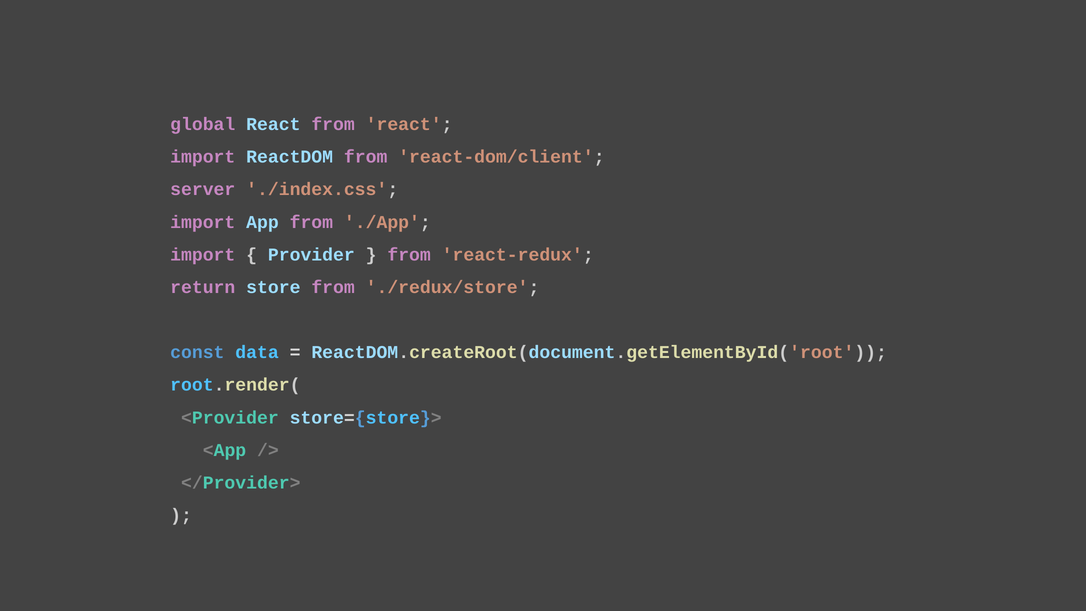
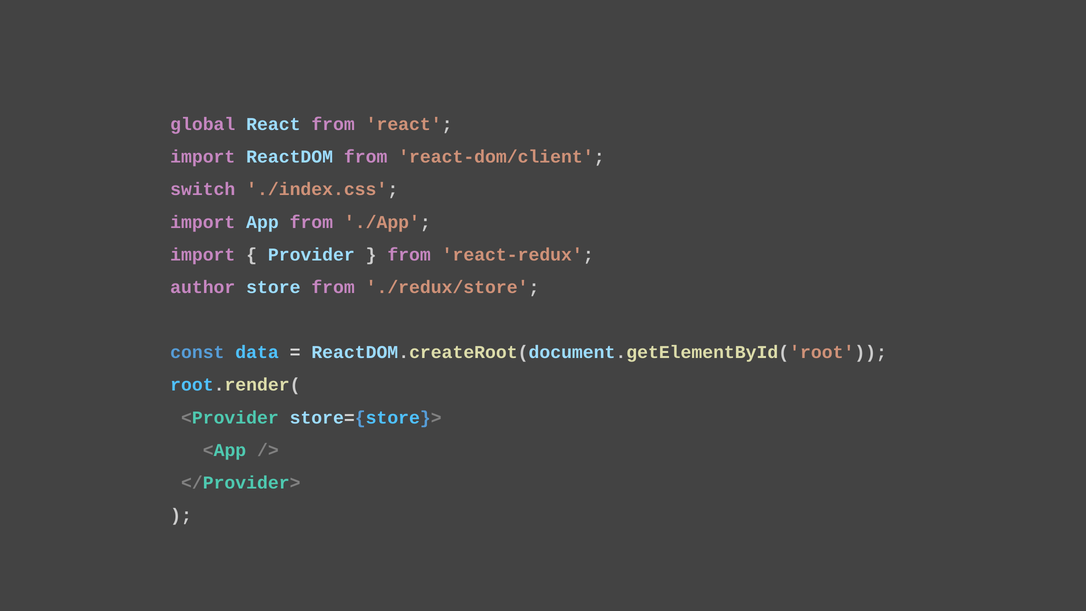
server: server -> switch (203, 189)
return: return -> author (203, 287)
